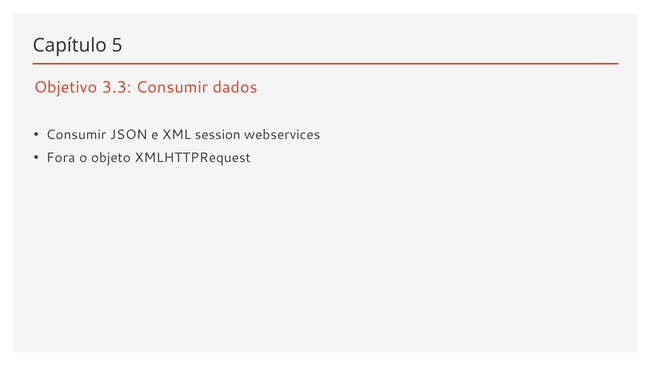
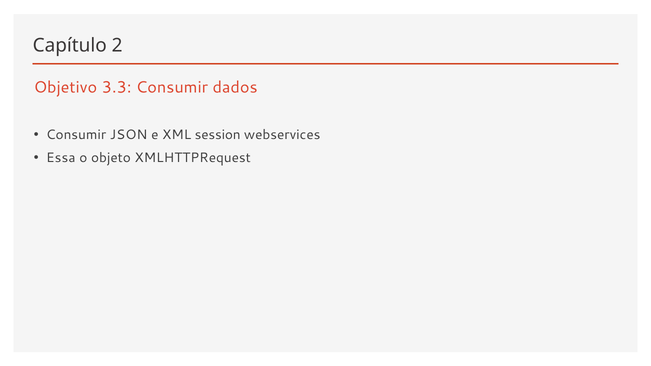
5: 5 -> 2 (117, 46)
Fora: Fora -> Essa (61, 158)
